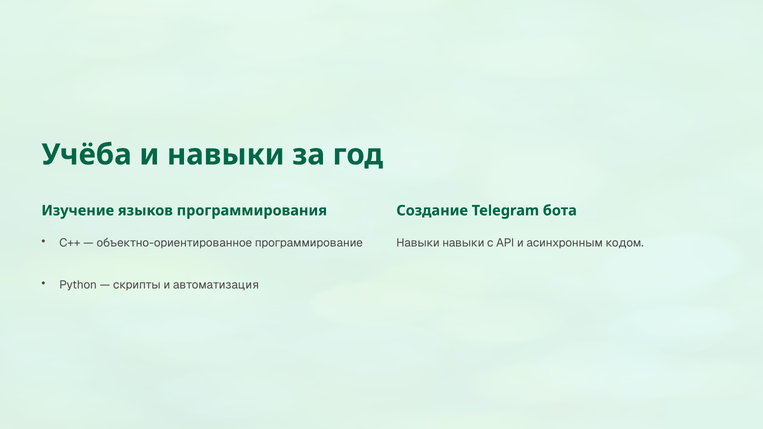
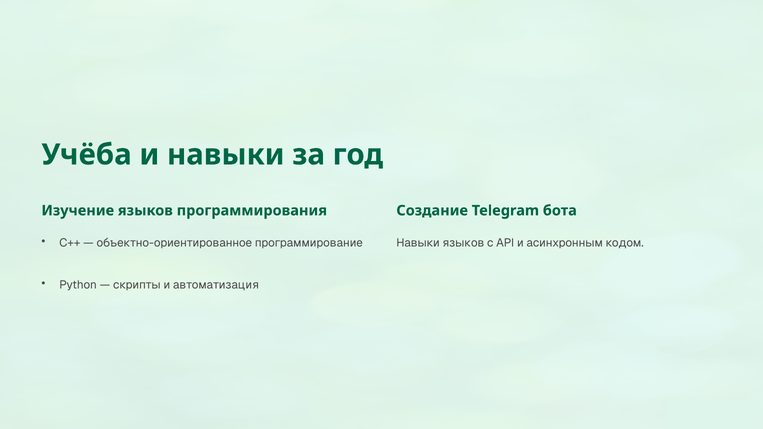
Навыки навыки: навыки -> языков (463, 243)
